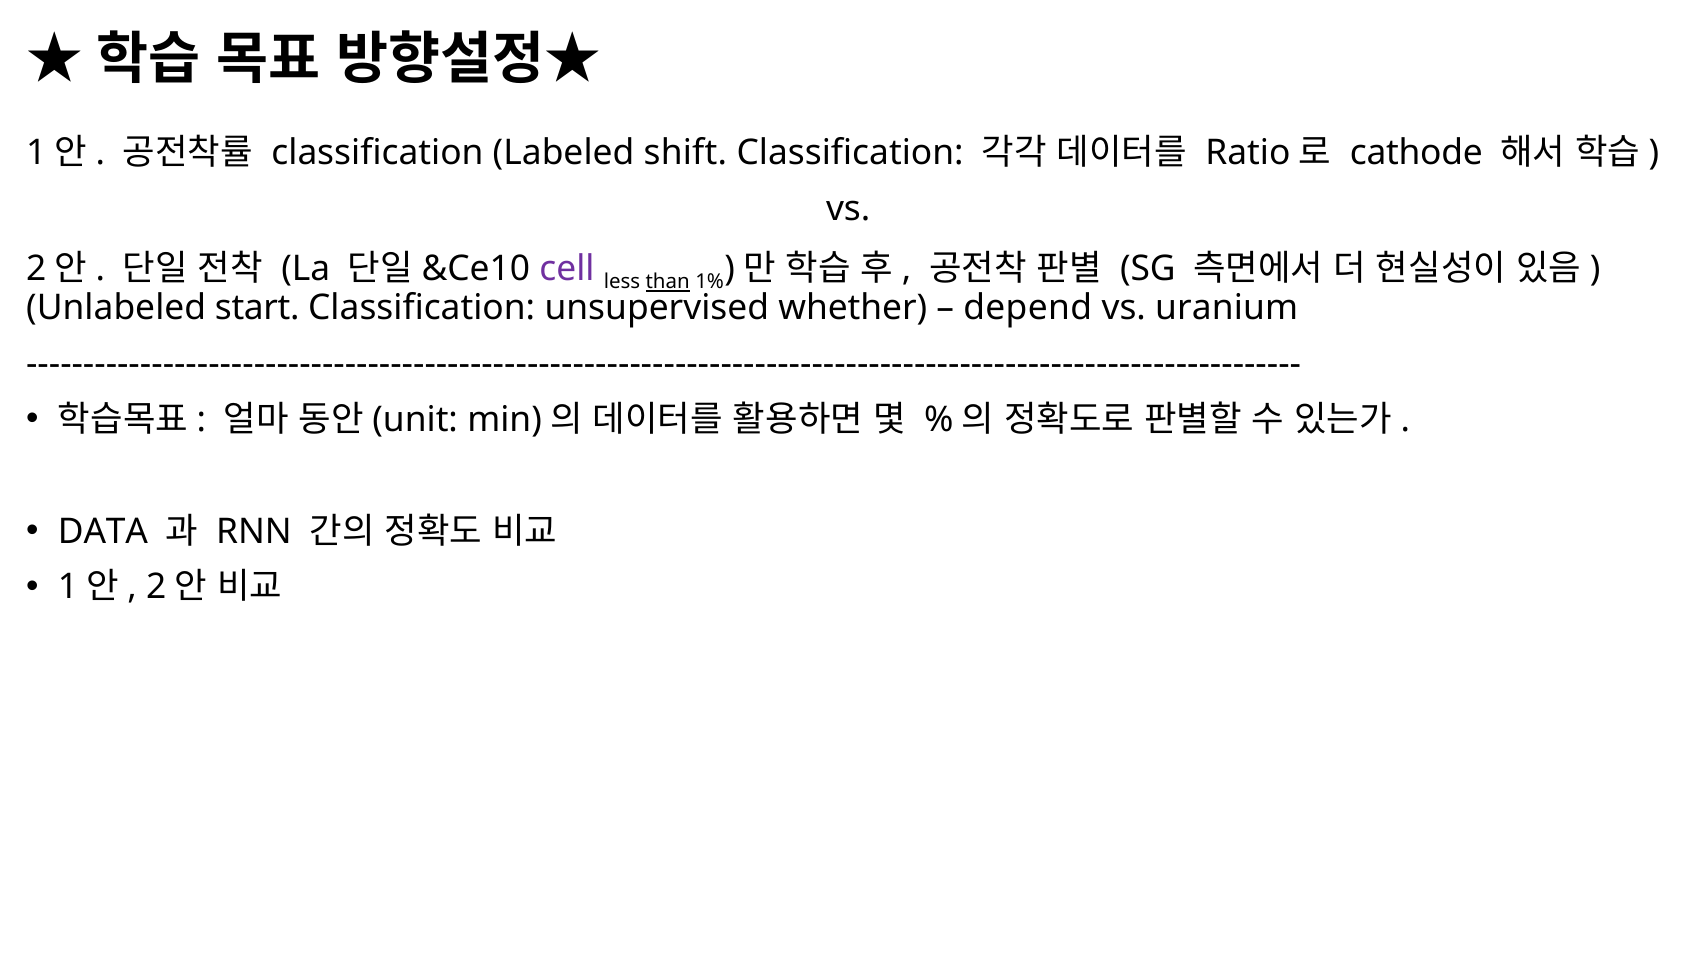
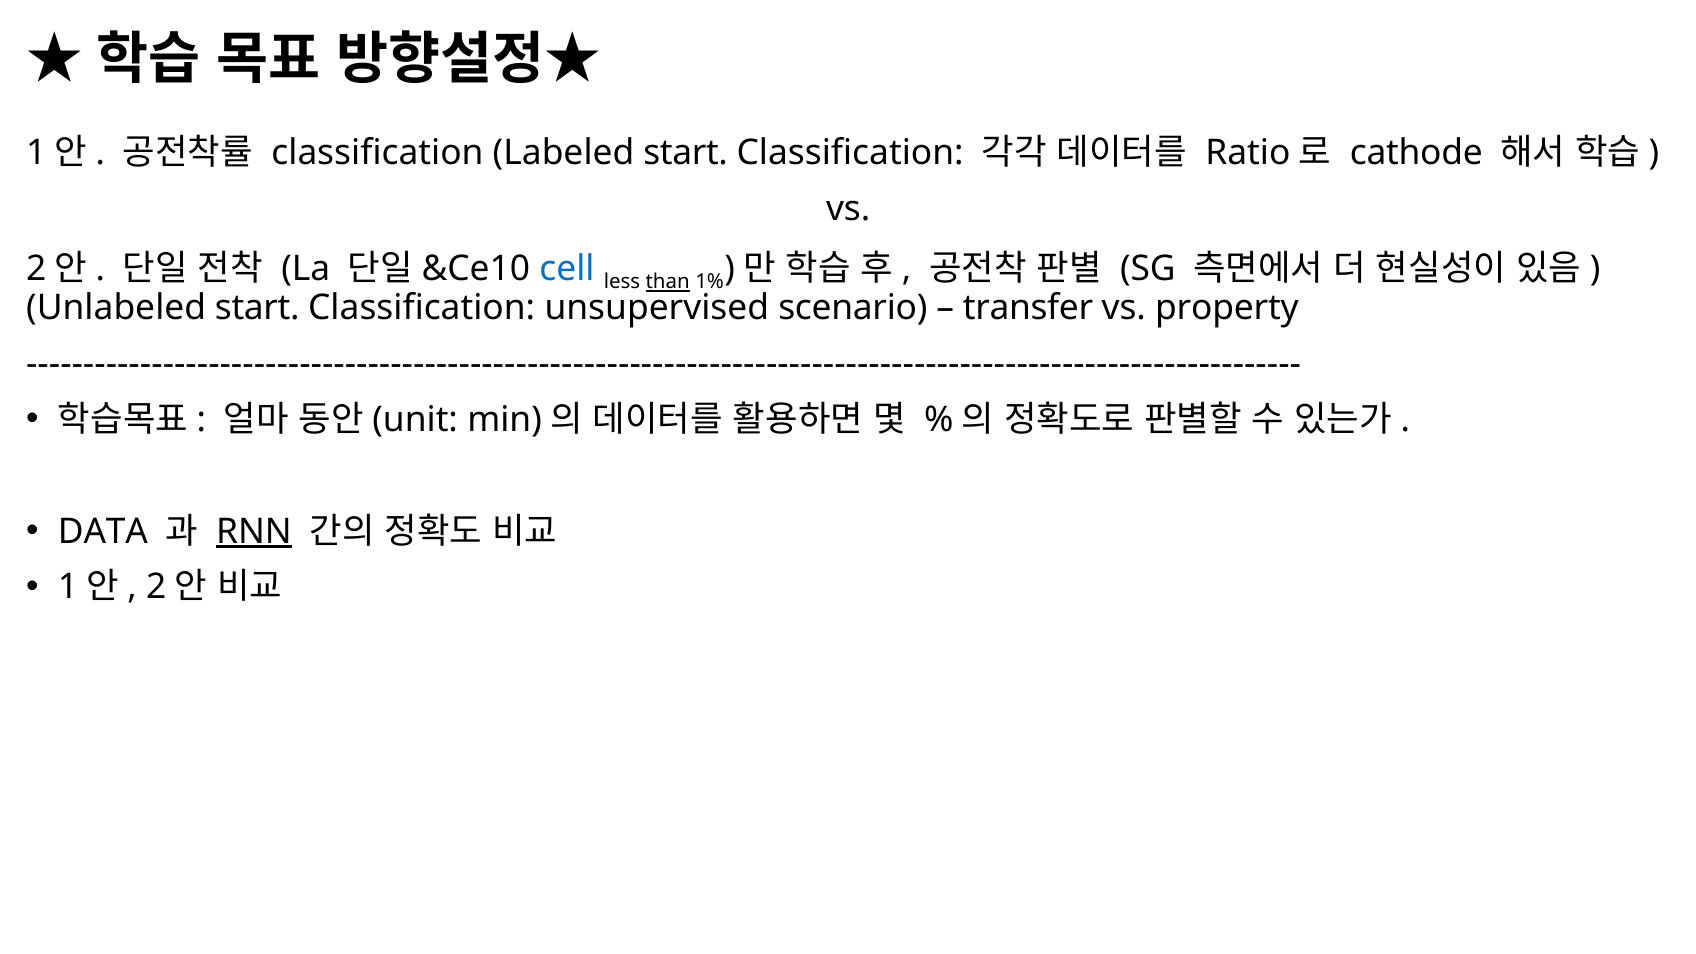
Labeled shift: shift -> start (686, 152)
cell colour: purple -> blue (567, 268)
whether: whether -> scenario (853, 308)
depend: depend -> transfer (1028, 308)
uranium: uranium -> property (1227, 308)
RNN underline: none -> present (254, 531)
